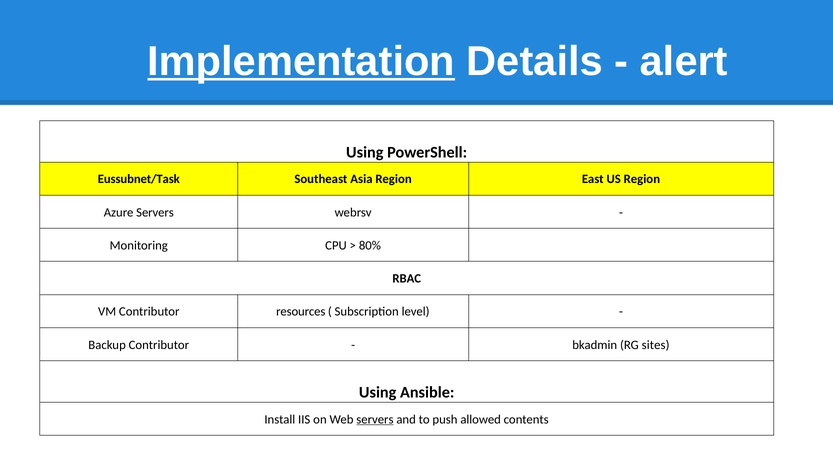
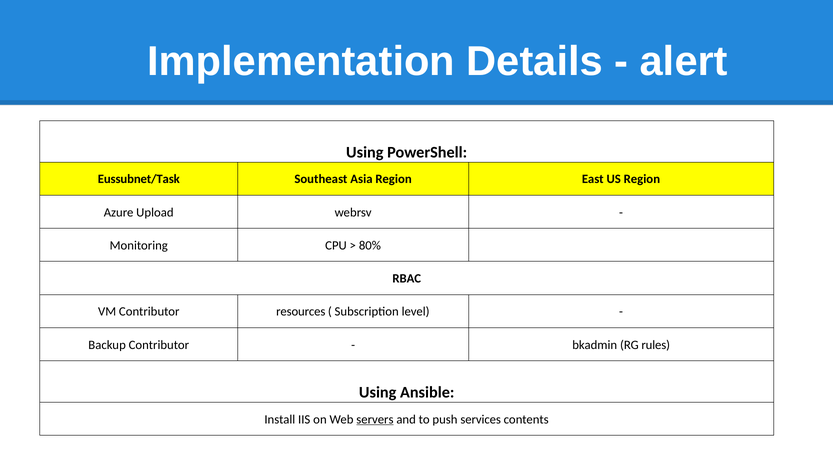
Implementation underline: present -> none (301, 61)
Azure Servers: Servers -> Upload (155, 212)
sites: sites -> rules (656, 345)
allowed: allowed -> services (481, 419)
